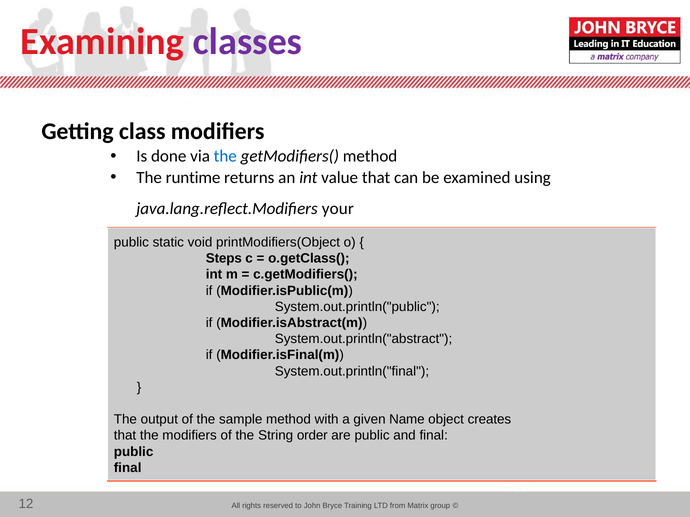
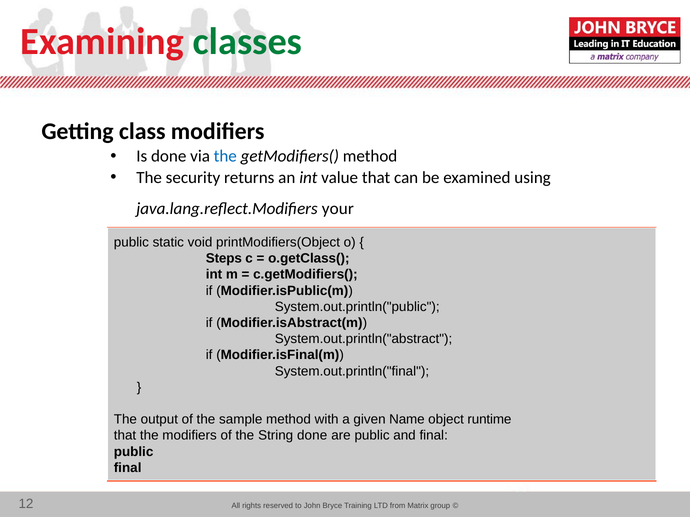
classes colour: purple -> green (247, 42)
runtime: runtime -> security (193, 178)
creates: creates -> runtime (489, 420)
String order: order -> done (312, 436)
